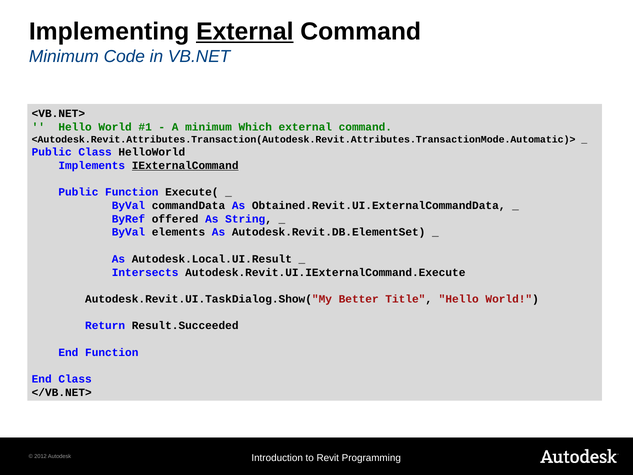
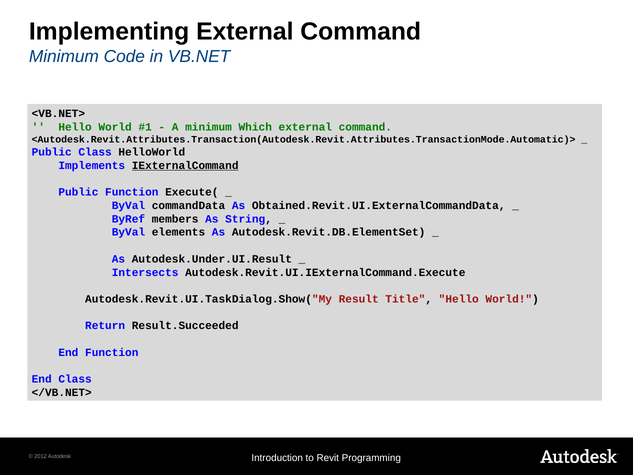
External underline: present -> none (245, 32)
offered: offered -> members (175, 219)
Autodesk.Local.UI.Result: Autodesk.Local.UI.Result -> Autodesk.Under.UI.Result (212, 259)
Better: Better -> Result (359, 299)
